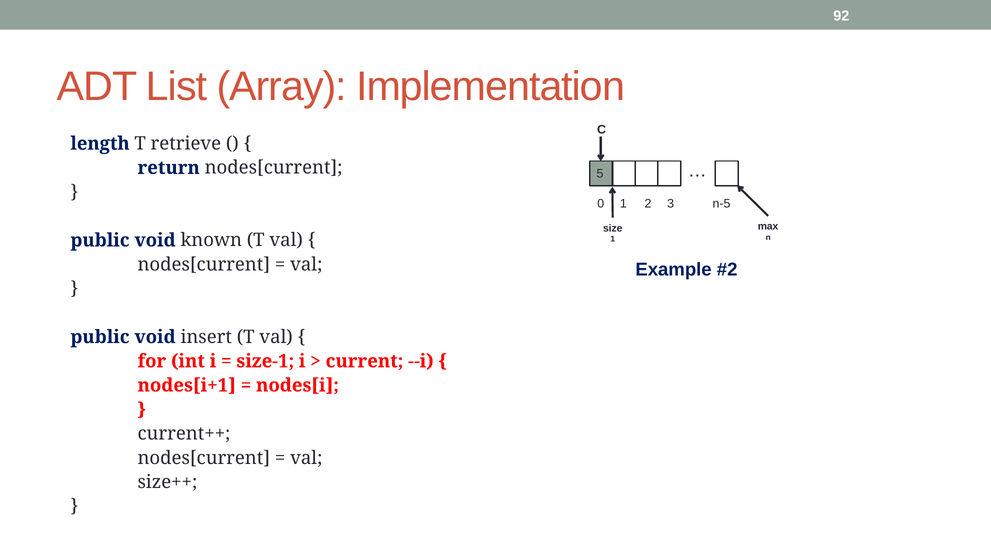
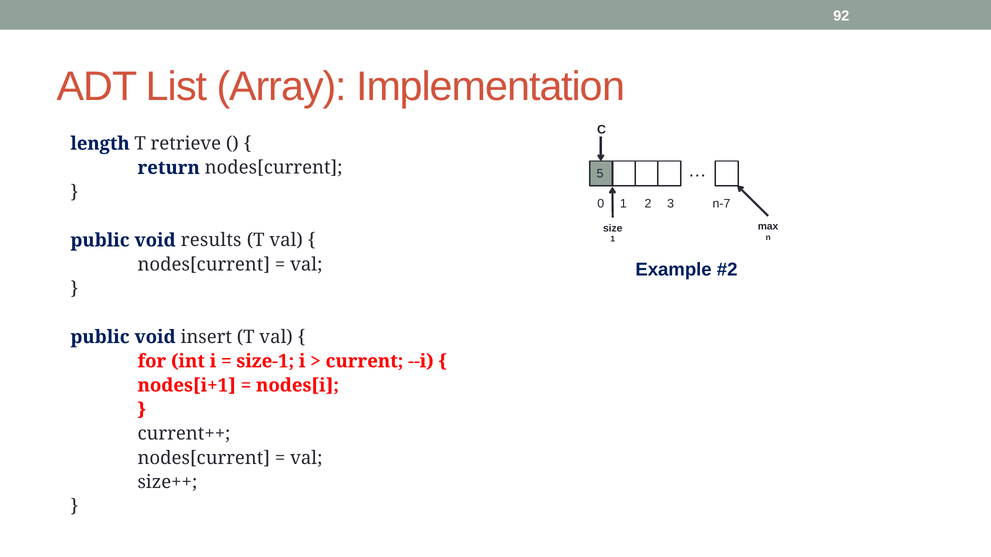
n-5: n-5 -> n-7 (721, 204)
known: known -> results (211, 240)
